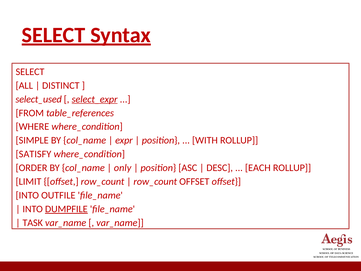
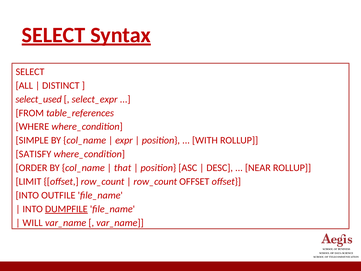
select_expr underline: present -> none (95, 99)
only: only -> that (123, 168)
EACH: EACH -> NEAR (258, 168)
TASK: TASK -> WILL (33, 223)
